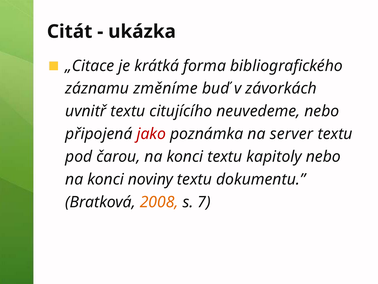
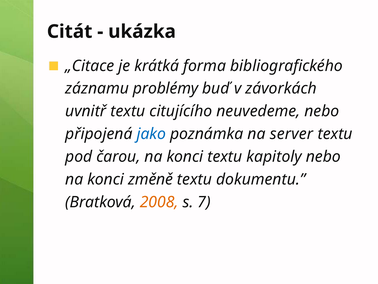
změníme: změníme -> problémy (166, 88)
jako colour: red -> blue (151, 134)
noviny: noviny -> změně (151, 179)
